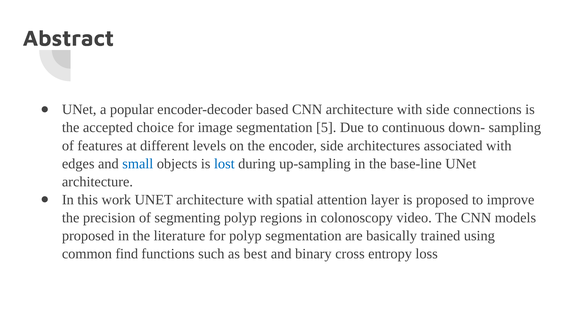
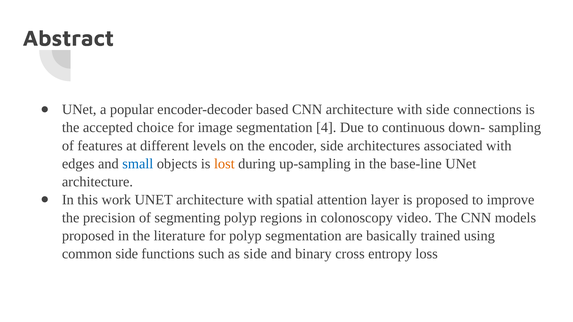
5: 5 -> 4 (326, 128)
lost colour: blue -> orange (224, 164)
common find: find -> side (127, 254)
as best: best -> side (255, 254)
